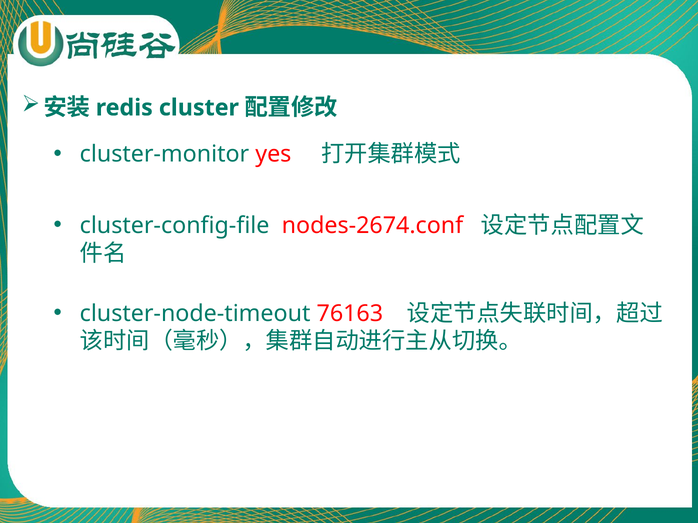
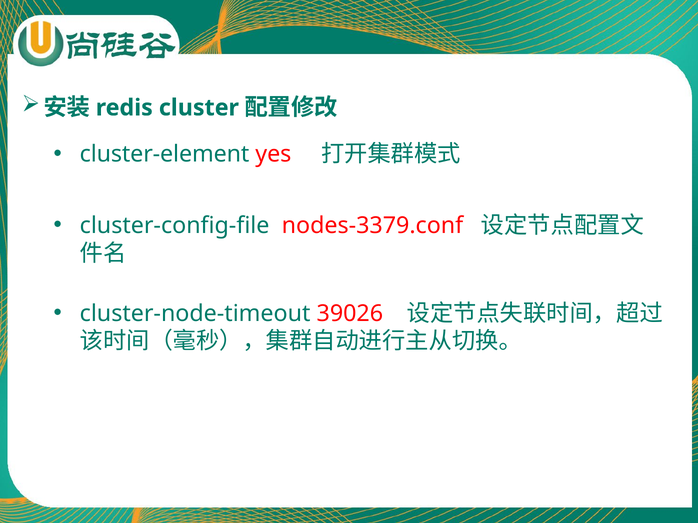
cluster-monitor: cluster-monitor -> cluster-element (165, 154)
nodes-2674.conf: nodes-2674.conf -> nodes-3379.conf (372, 226)
76163: 76163 -> 39026 (350, 314)
